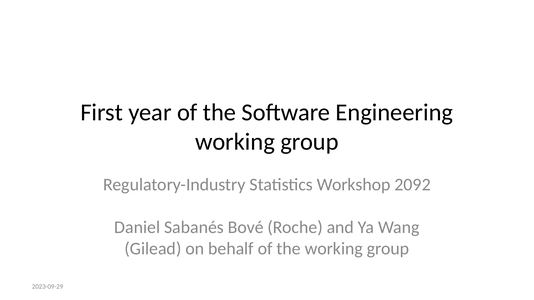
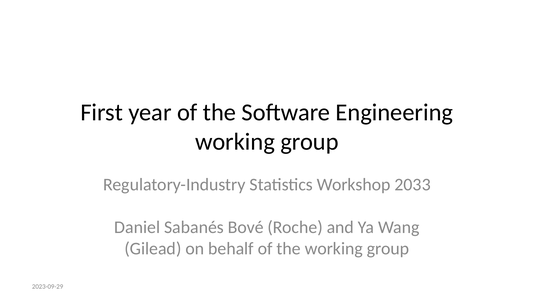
2092: 2092 -> 2033 (413, 185)
